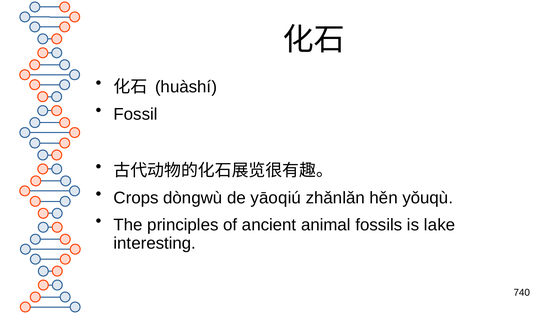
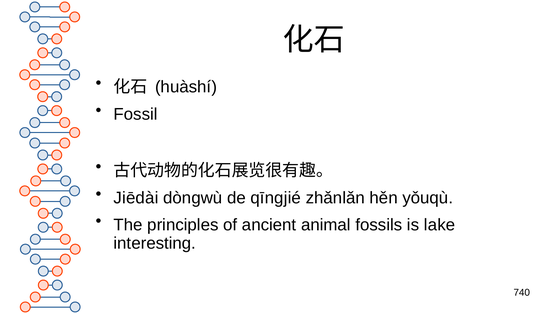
Crops: Crops -> Jiēdài (136, 198)
yāoqiú: yāoqiú -> qīngjié (276, 198)
